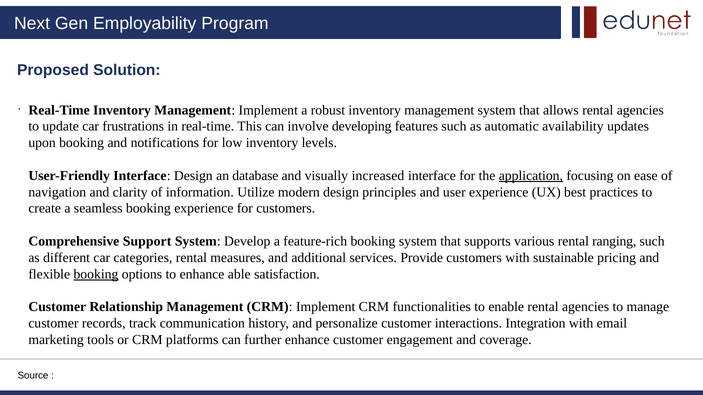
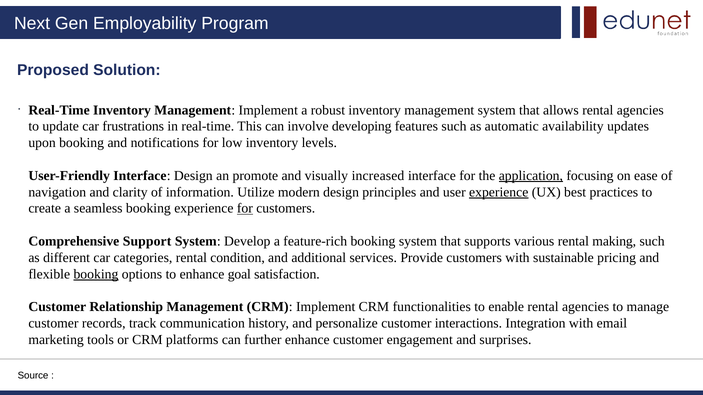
database: database -> promote (255, 176)
experience underline: none -> present (499, 192)
for underline: none -> present (245, 209)
ranging: ranging -> making (614, 242)
measures: measures -> condition (238, 258)
able: able -> goal (239, 274)
coverage: coverage -> surprises (505, 340)
